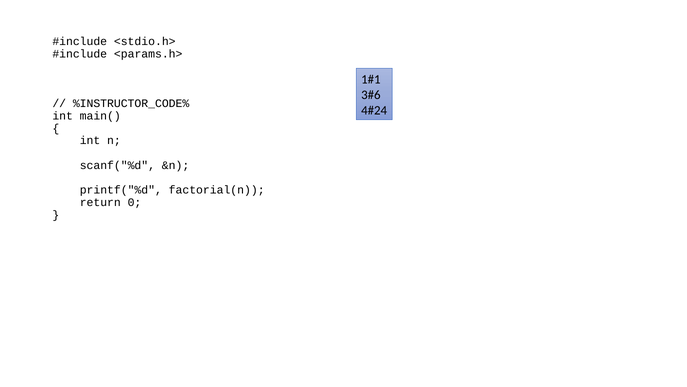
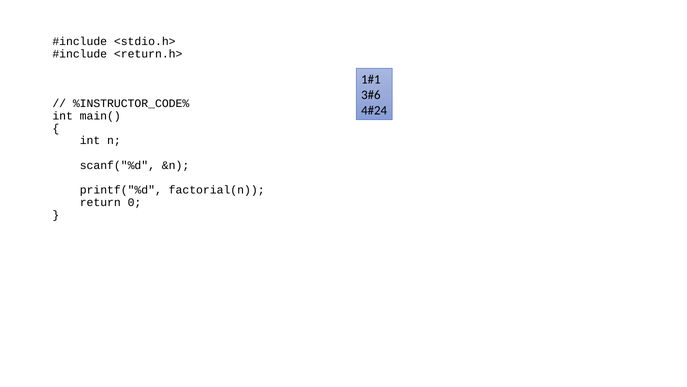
<params.h>: <params.h> -> <return.h> (148, 54)
